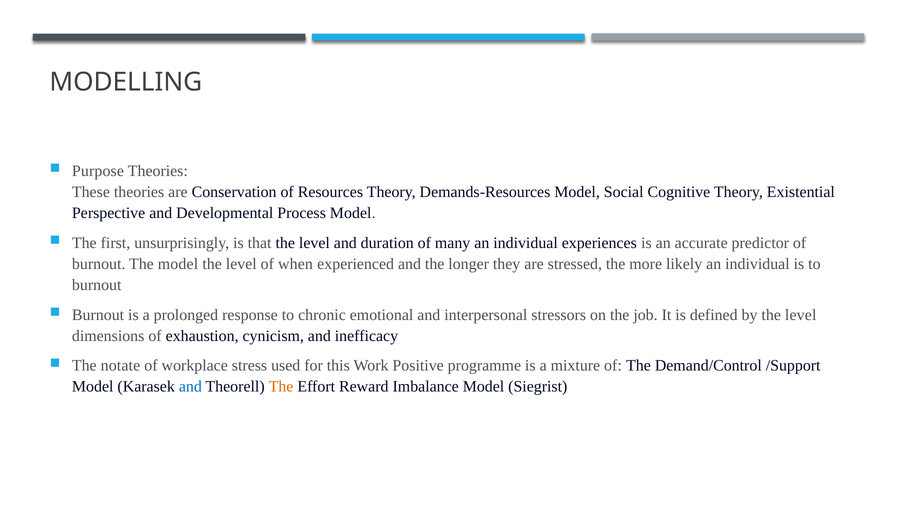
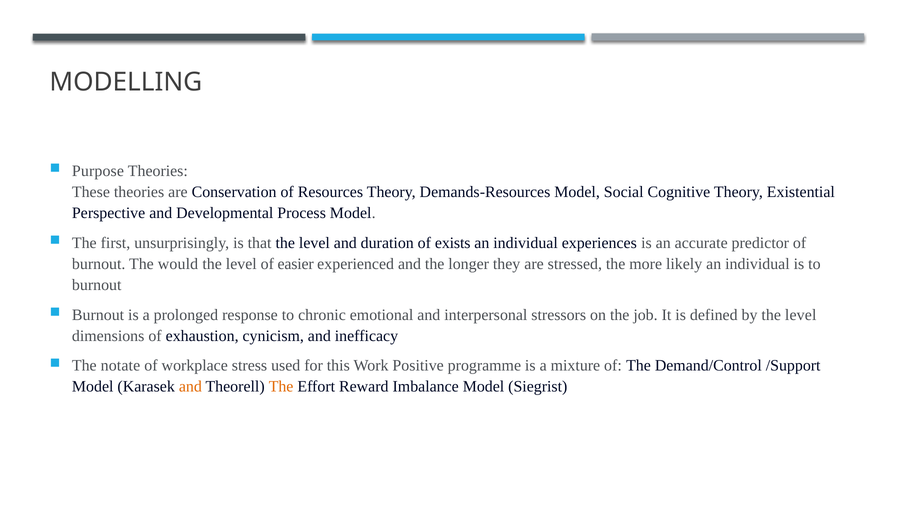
many: many -> exists (453, 243)
The model: model -> would (178, 264)
when: when -> easier (296, 264)
and colour: blue -> orange (190, 386)
